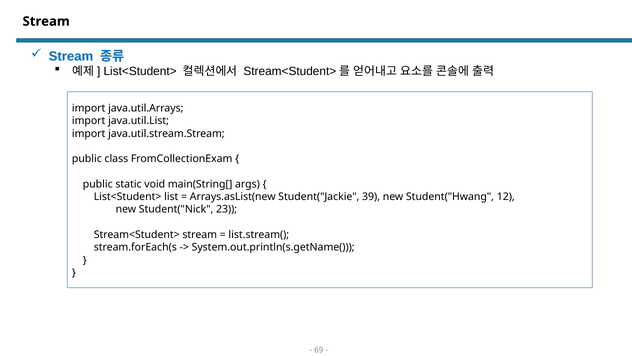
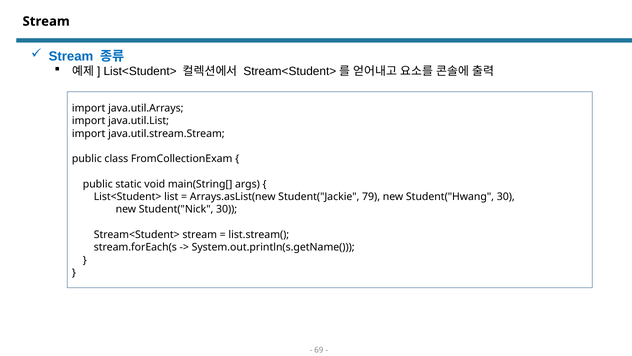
39: 39 -> 79 (371, 197)
Student("Hwang 12: 12 -> 30 (506, 197)
Student("Nick 23: 23 -> 30 (227, 209)
